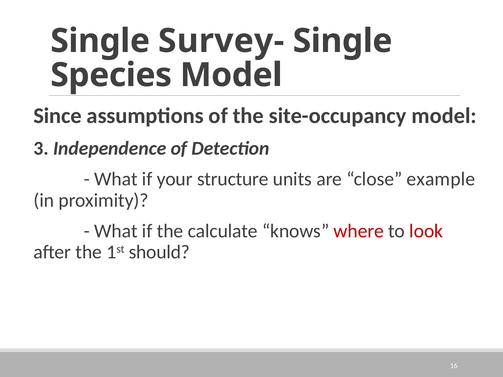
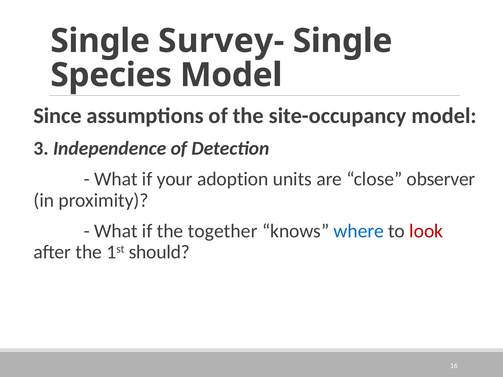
structure: structure -> adoption (233, 179)
example: example -> observer (441, 179)
calculate: calculate -> together (223, 231)
where colour: red -> blue (359, 231)
